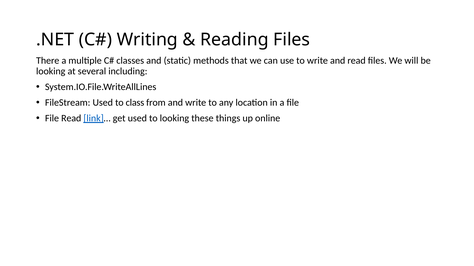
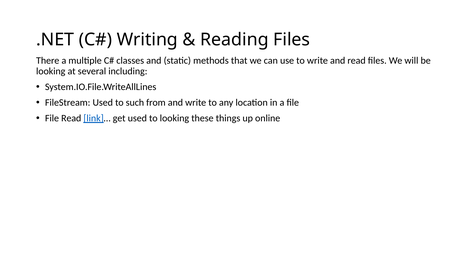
class: class -> such (135, 103)
